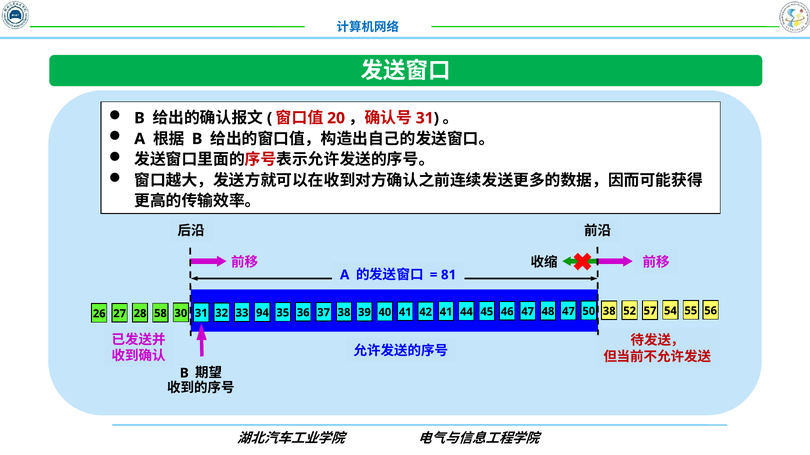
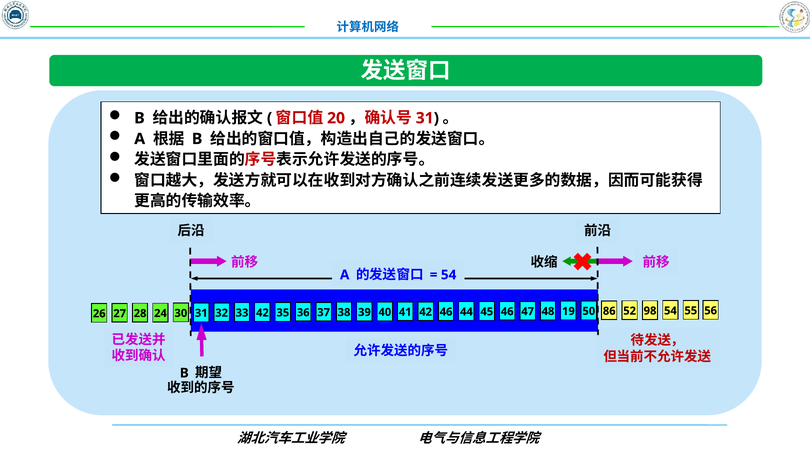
81: 81 -> 54 (449, 275)
58: 58 -> 24 (160, 314)
33 94: 94 -> 42 (262, 313)
42 41: 41 -> 46 (446, 312)
48 47: 47 -> 19 (568, 312)
50 38: 38 -> 86 (609, 311)
57: 57 -> 98 (650, 311)
